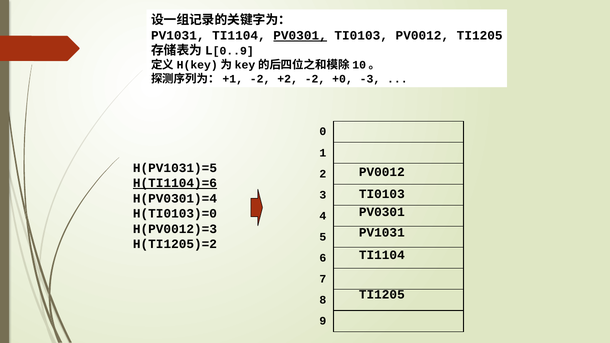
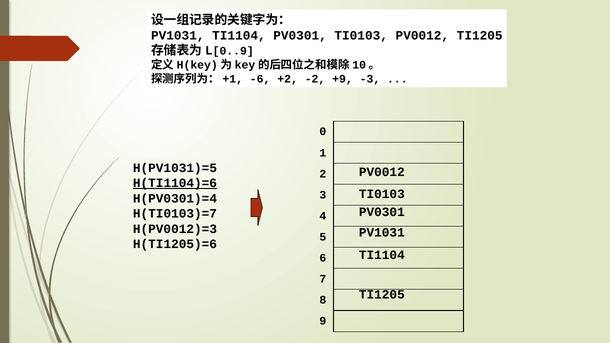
PV0301 underline: present -> none (300, 35)
-2: -2 -> -6 (260, 79)
+0: +0 -> +9 (343, 79)
H(TI0103)=0: H(TI0103)=0 -> H(TI0103)=7 (175, 214)
H(TI1205)=2: H(TI1205)=2 -> H(TI1205)=6 (175, 244)
